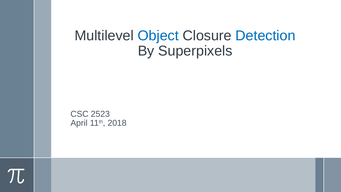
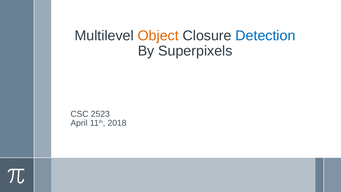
Object colour: blue -> orange (158, 36)
